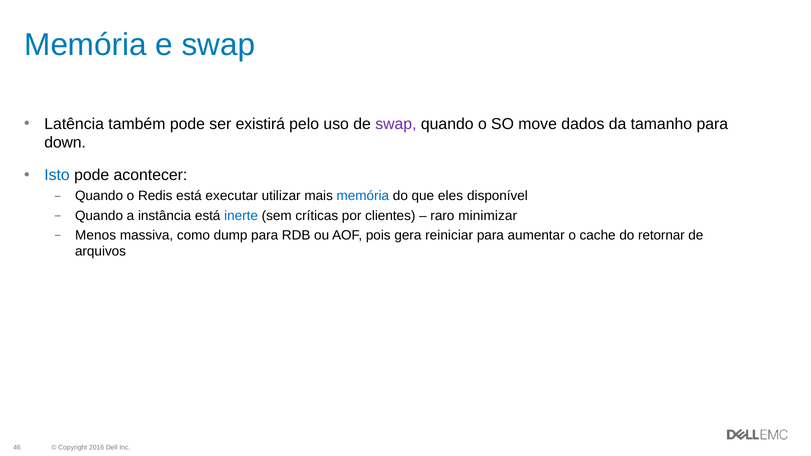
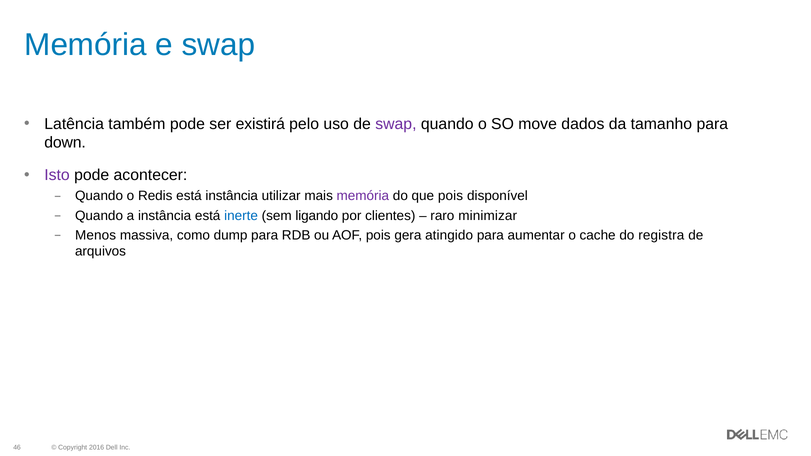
Isto colour: blue -> purple (57, 175)
está executar: executar -> instância (232, 196)
memória colour: blue -> purple (363, 196)
que eles: eles -> pois (451, 196)
críticas: críticas -> ligando (317, 216)
reiniciar: reiniciar -> atingido (449, 235)
retornar: retornar -> registra (661, 235)
